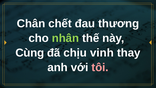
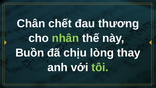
Cùng: Cùng -> Buồn (30, 53)
vinh: vinh -> lòng (102, 53)
tôi colour: pink -> light green (100, 67)
